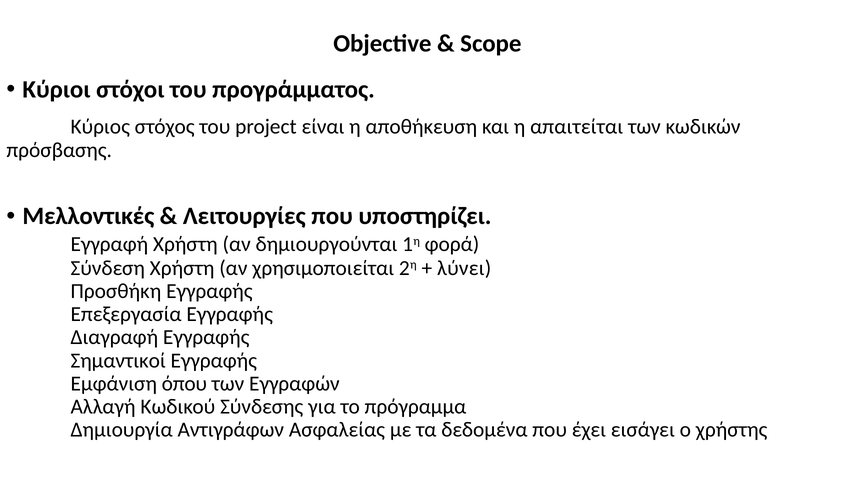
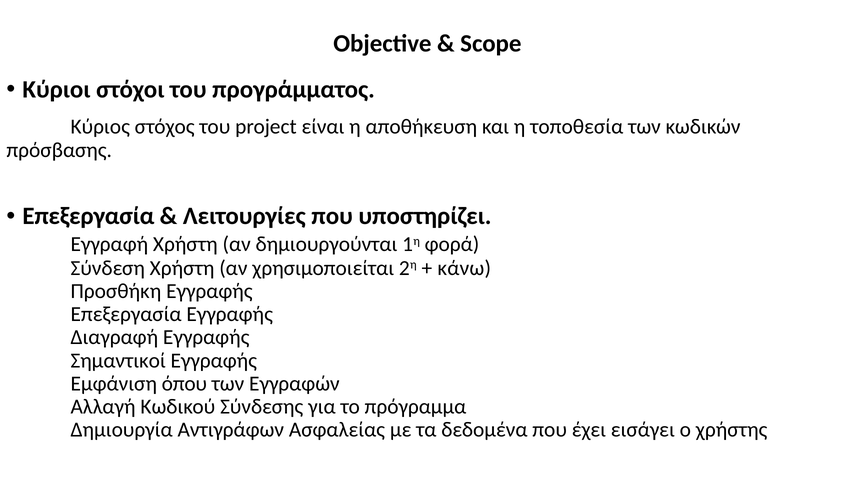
απαιτείται: απαιτείται -> τοποθεσία (577, 127)
Μελλοντικές: Μελλοντικές -> Επεξεργασία (88, 216)
λύνει: λύνει -> κάνω (464, 268)
